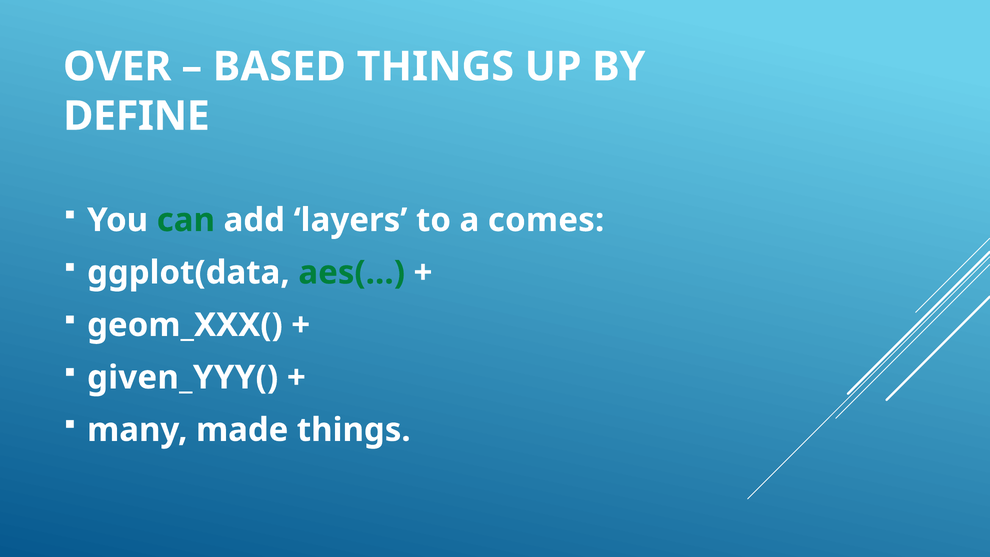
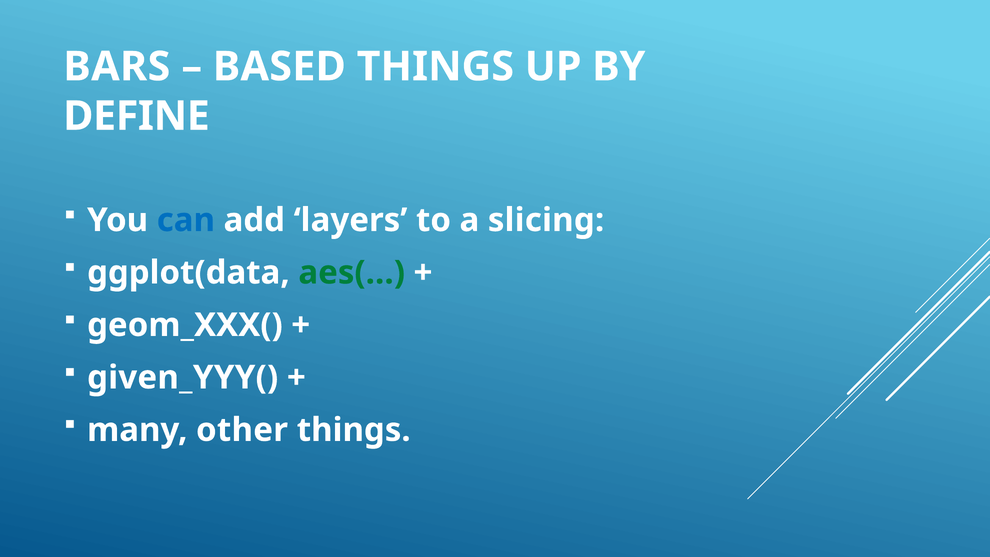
OVER: OVER -> BARS (117, 67)
can colour: green -> blue (186, 220)
comes: comes -> slicing (546, 220)
made: made -> other (242, 430)
